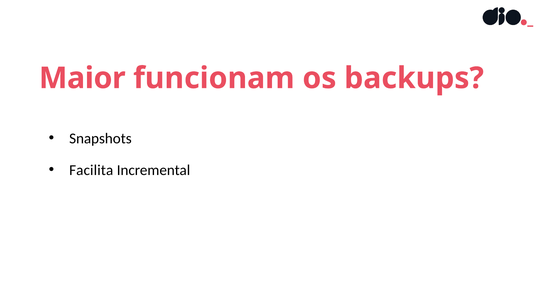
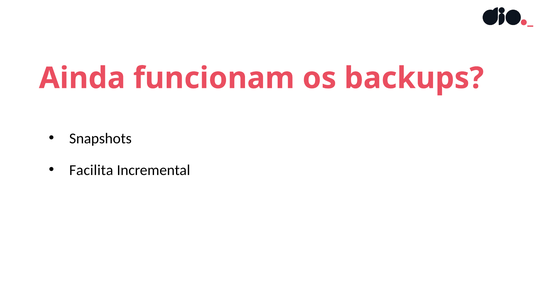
Maior: Maior -> Ainda (82, 78)
